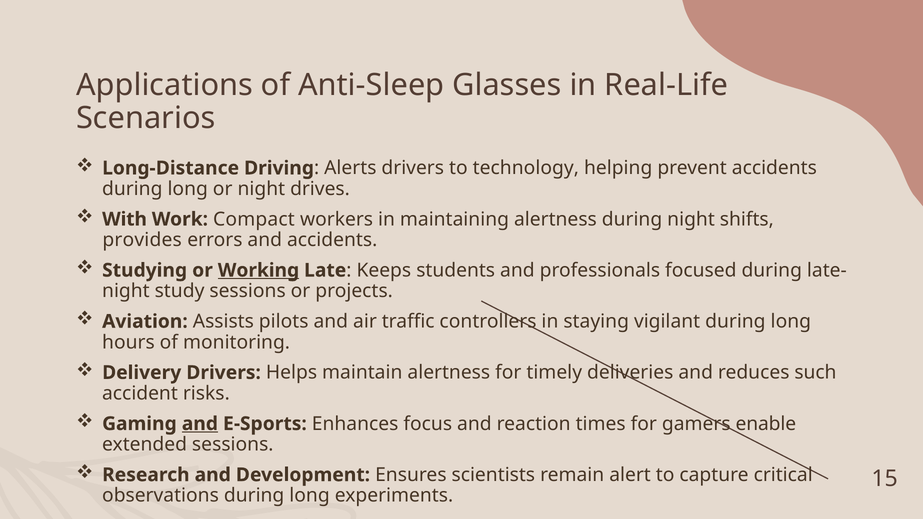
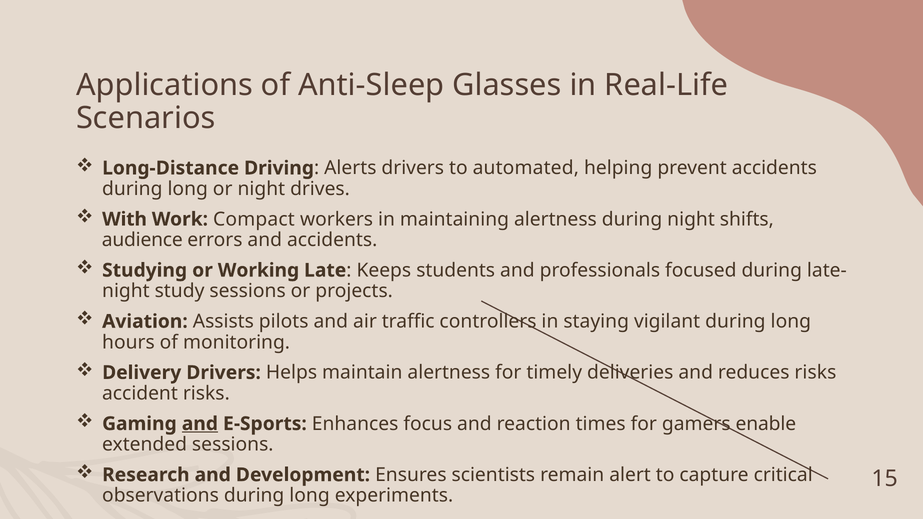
technology: technology -> automated (526, 168)
provides: provides -> audience (142, 240)
Working underline: present -> none (258, 270)
reduces such: such -> risks (815, 373)
